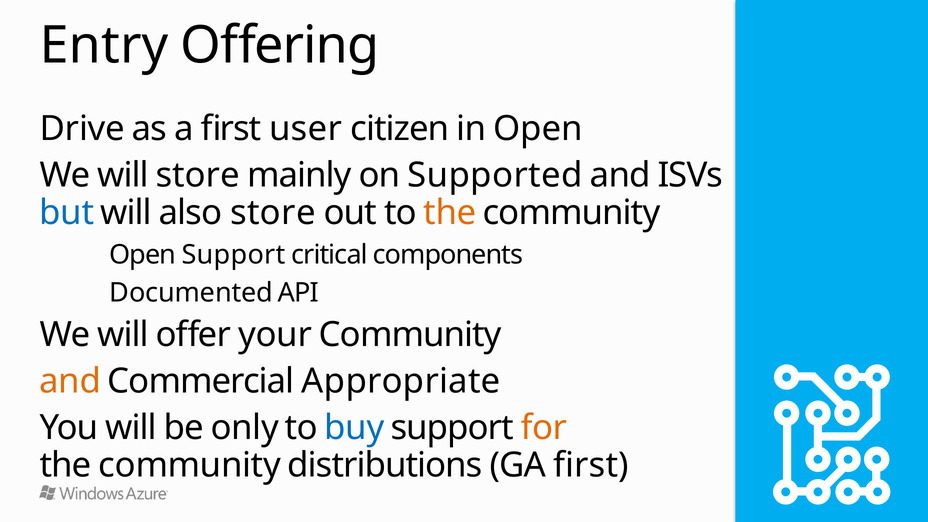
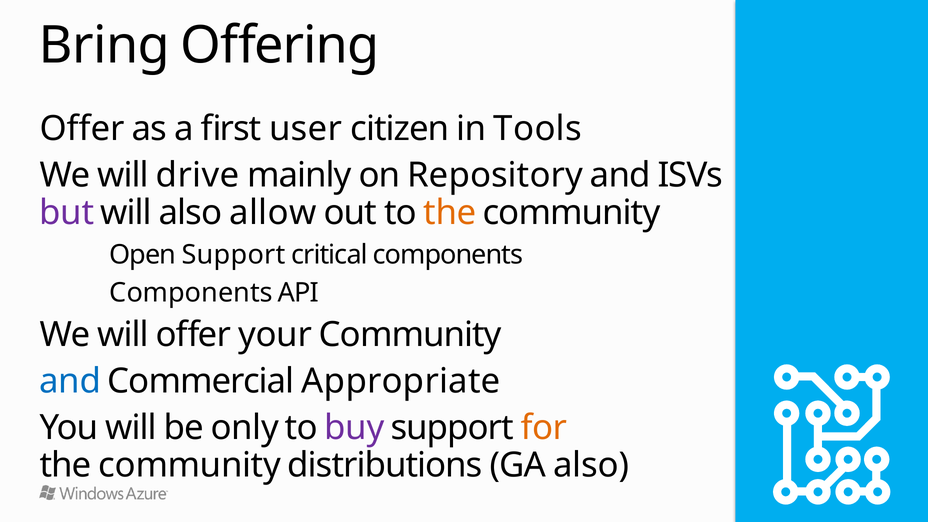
Entry: Entry -> Bring (104, 45)
Drive: Drive -> Offer (82, 129)
in Open: Open -> Tools (538, 129)
will store: store -> drive (198, 175)
Supported: Supported -> Repository (495, 175)
but colour: blue -> purple (67, 213)
also store: store -> allow (273, 213)
Documented: Documented -> Components (191, 293)
and colour: orange -> blue (70, 381)
buy colour: blue -> purple (354, 428)
GA first: first -> also (591, 465)
